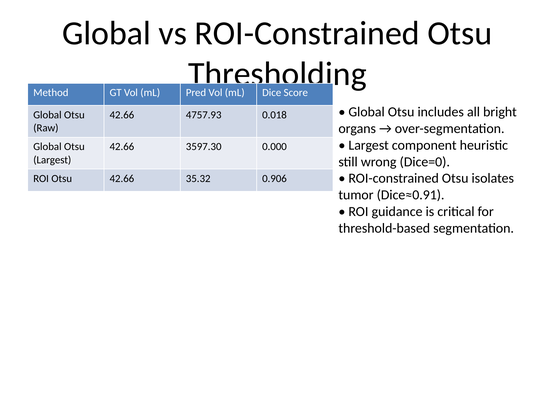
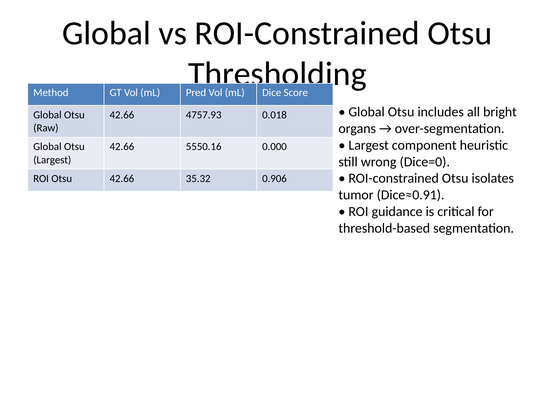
3597.30: 3597.30 -> 5550.16 (204, 147)
